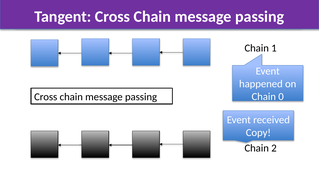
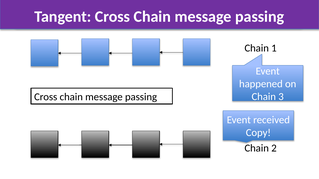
0: 0 -> 3 (281, 97)
